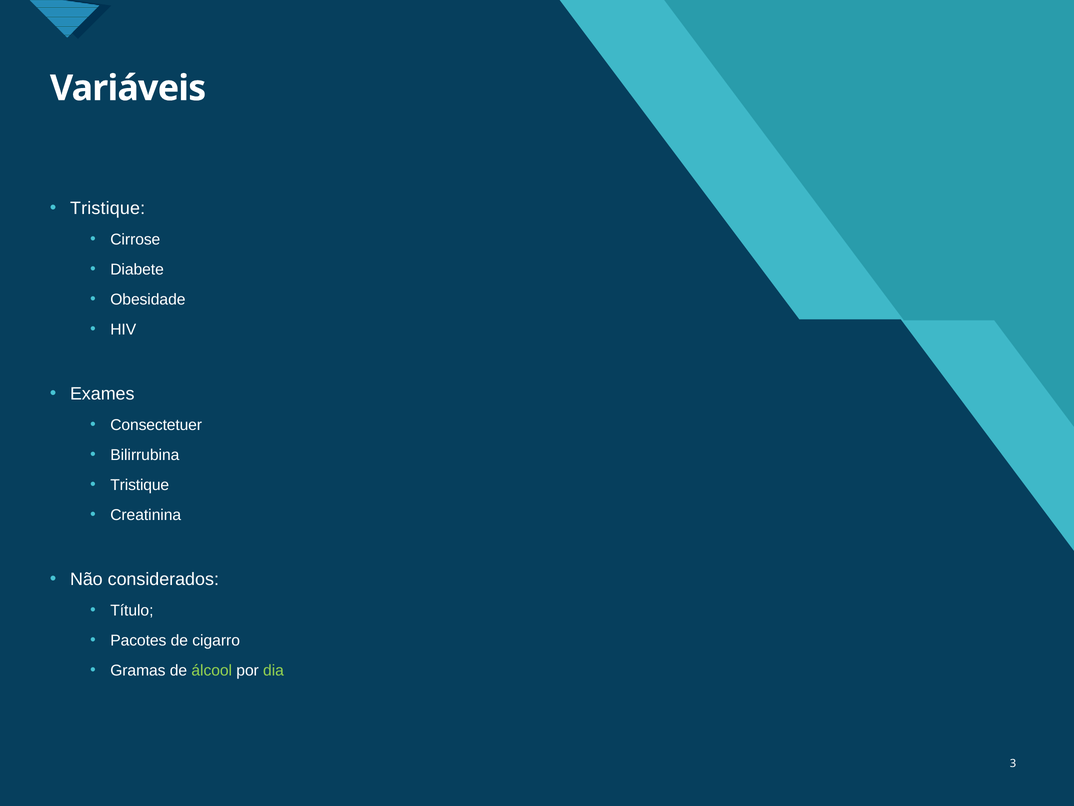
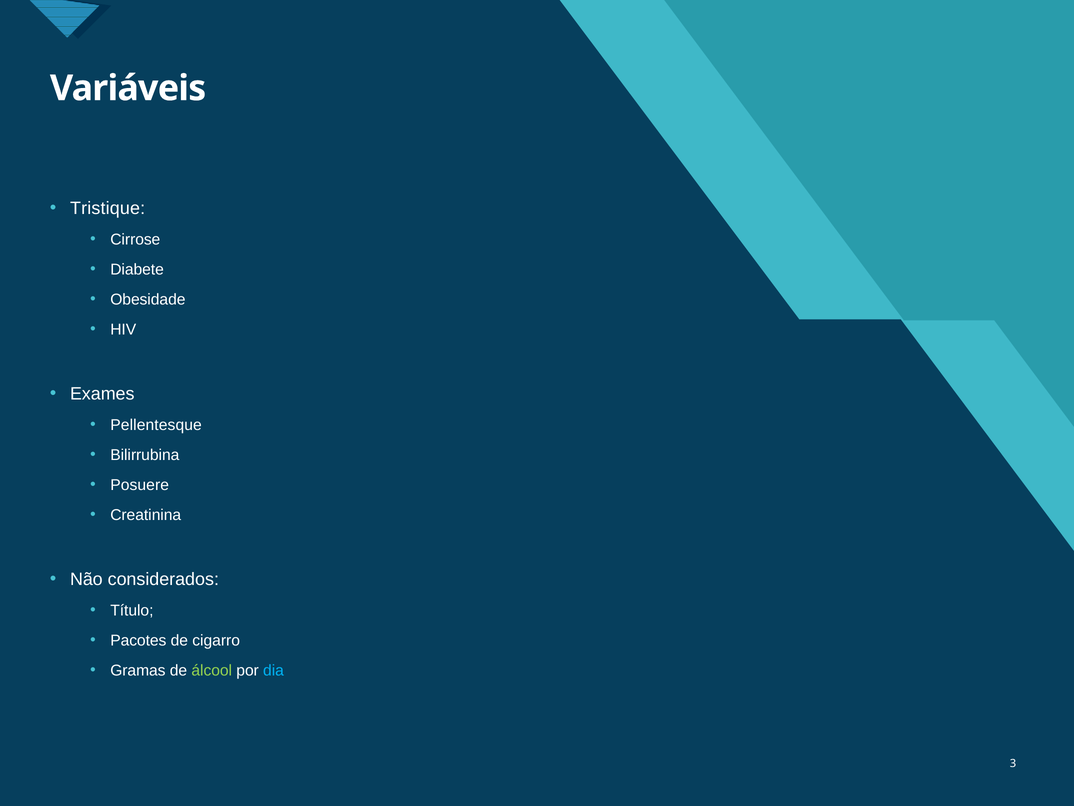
Consectetuer: Consectetuer -> Pellentesque (156, 425)
Tristique: Tristique -> Posuere (140, 485)
dia colour: light green -> light blue (274, 670)
